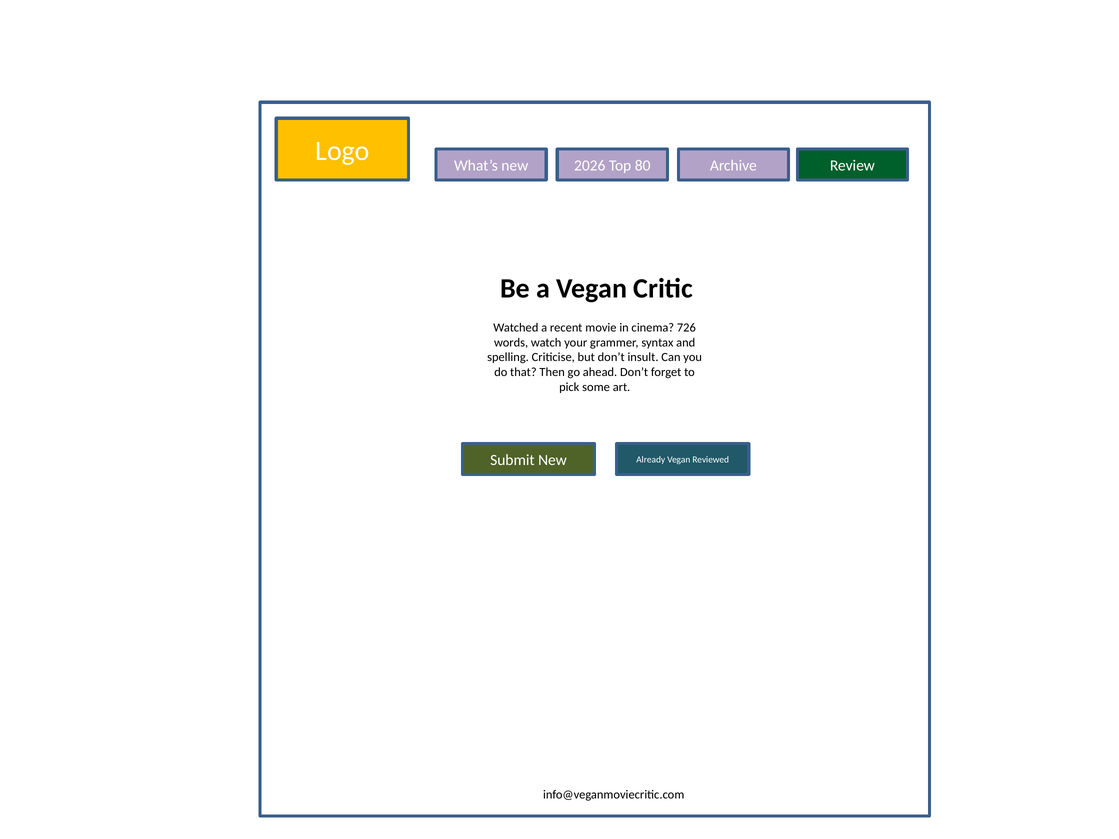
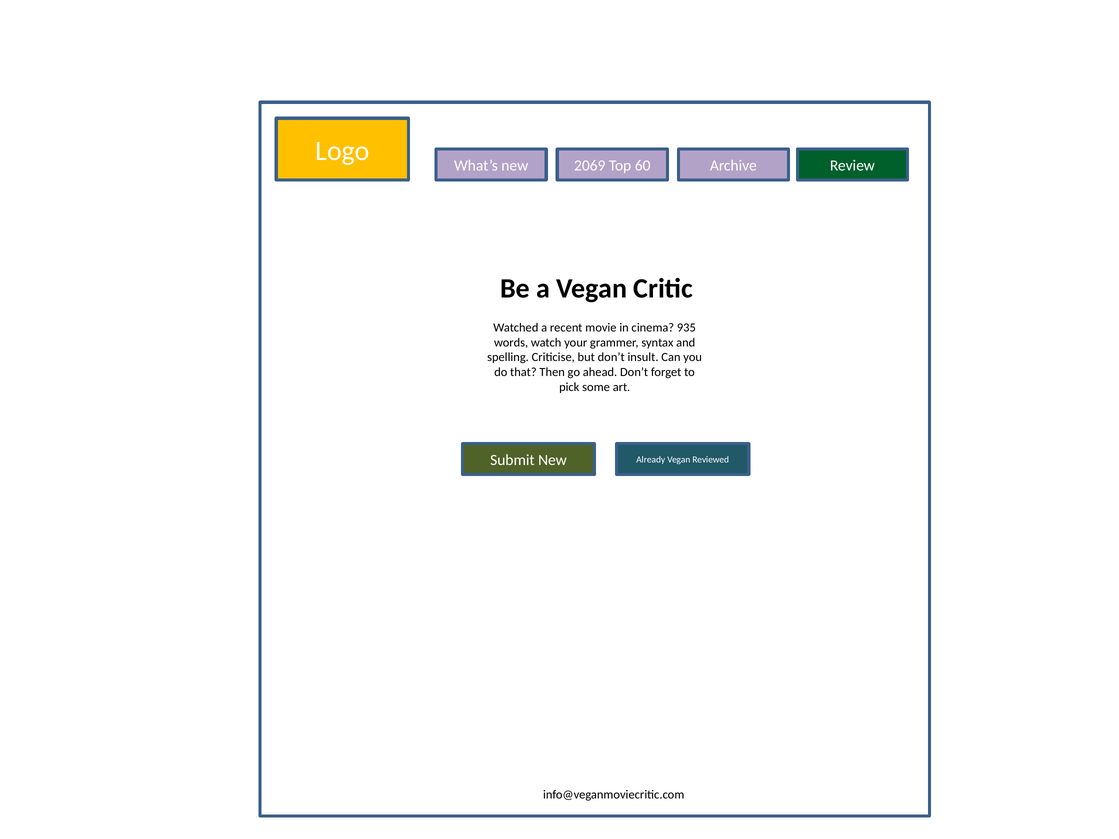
2026: 2026 -> 2069 (590, 166)
80: 80 -> 60 (643, 166)
726: 726 -> 935 (686, 328)
